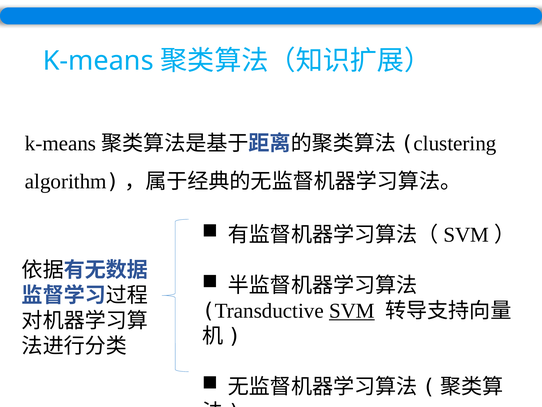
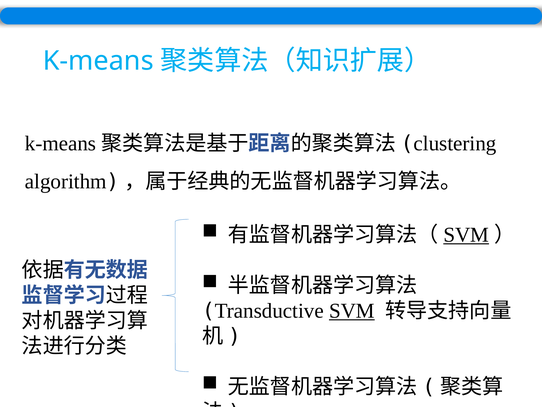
SVM underline: none -> present (466, 234)
